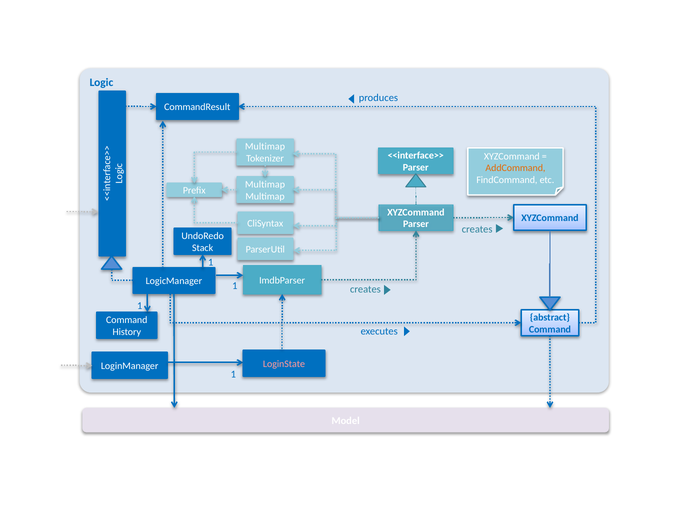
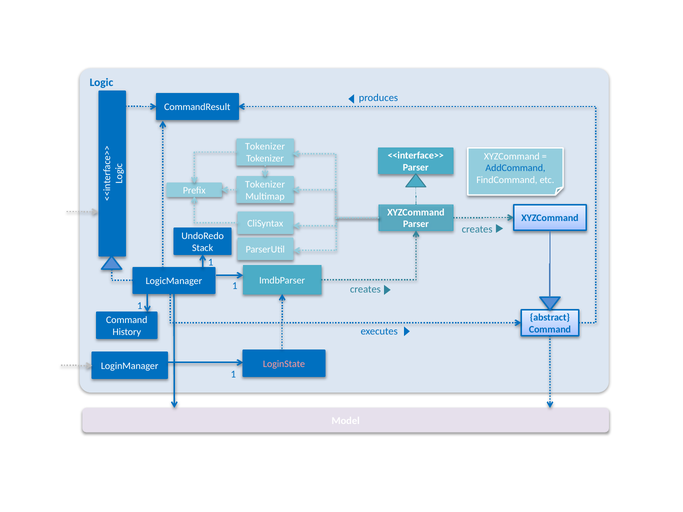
Multimap: Multimap -> Tokenizer (265, 147)
AddCommand colour: orange -> blue (515, 168)
Multimap: Multimap -> Tokenizer (265, 184)
